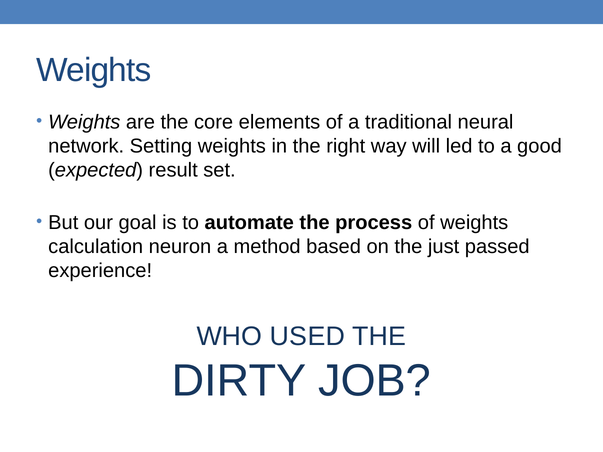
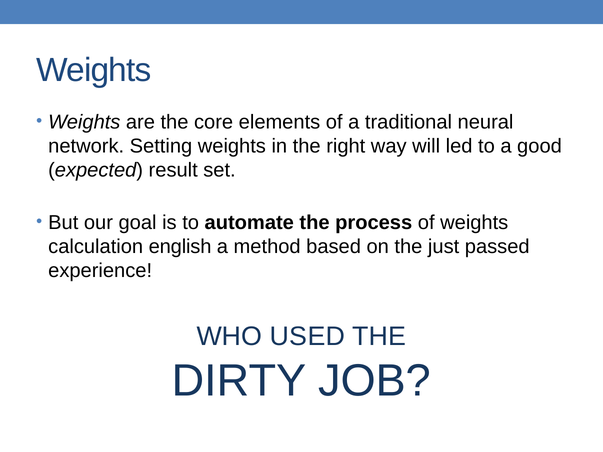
neuron: neuron -> english (180, 247)
